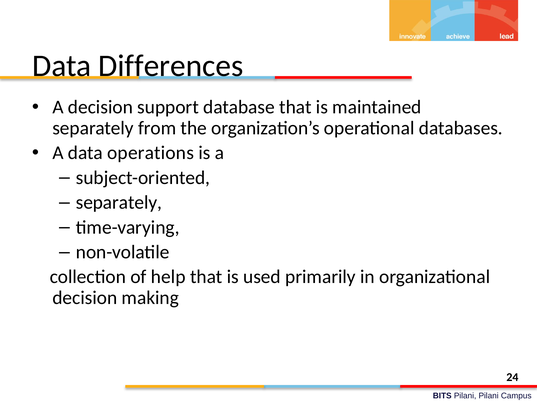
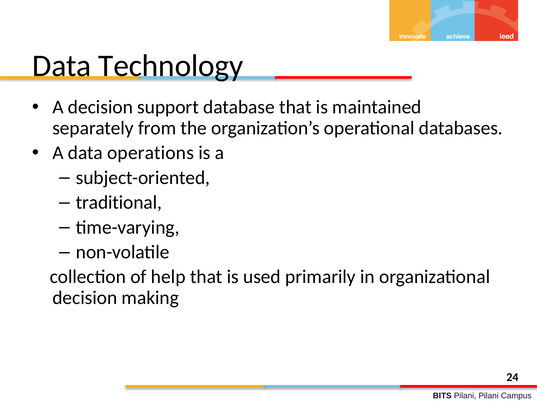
Differences: Differences -> Technology (171, 66)
separately: separately -> traditional (119, 202)
